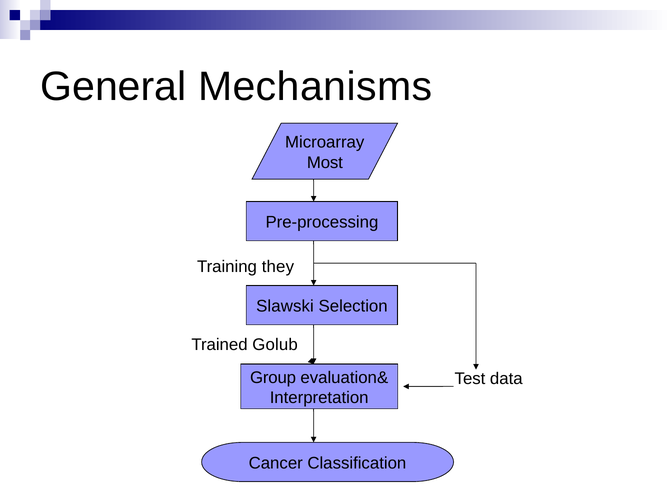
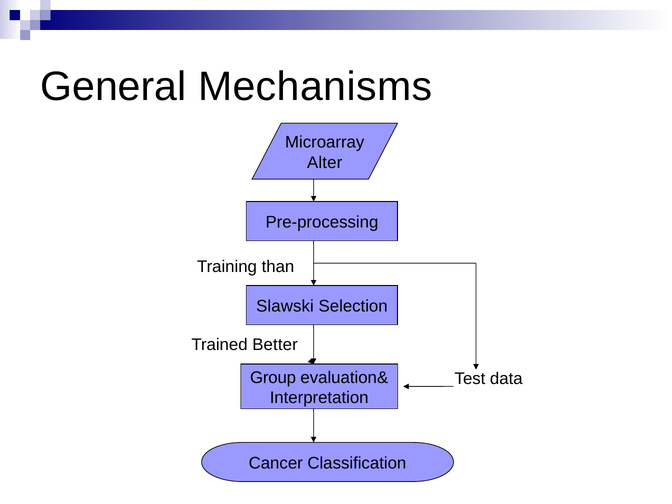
Most: Most -> Alter (325, 162)
they: they -> than (278, 267)
Golub: Golub -> Better (275, 345)
